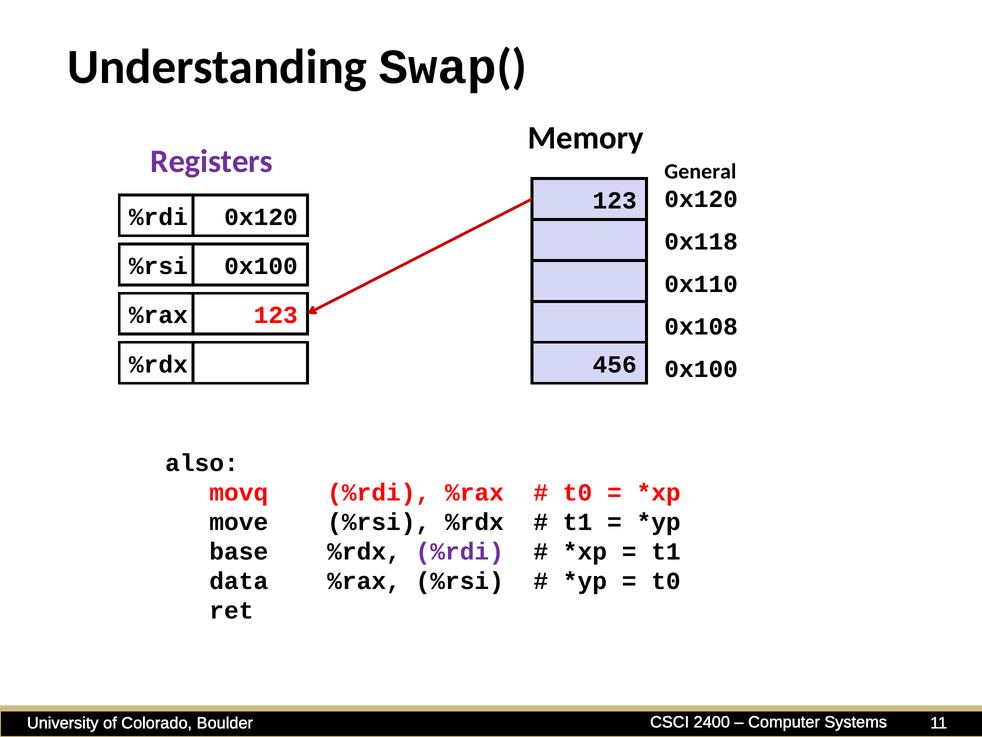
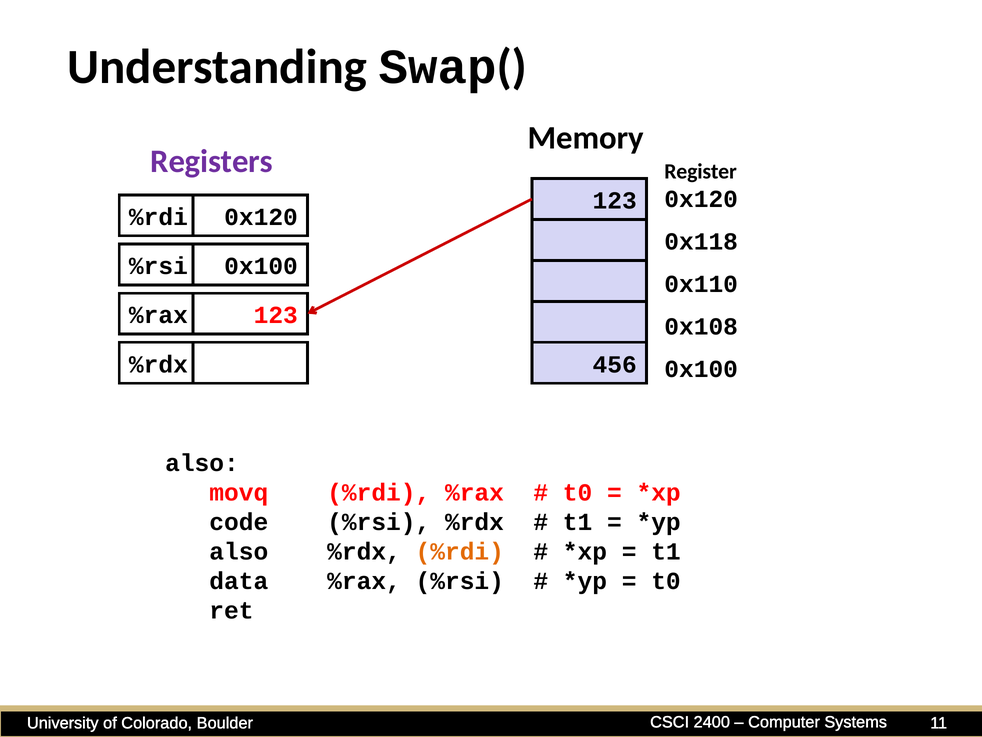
General: General -> Register (701, 171)
move: move -> code (239, 522)
base: base -> also (239, 551)
%rdi colour: purple -> orange (460, 551)
